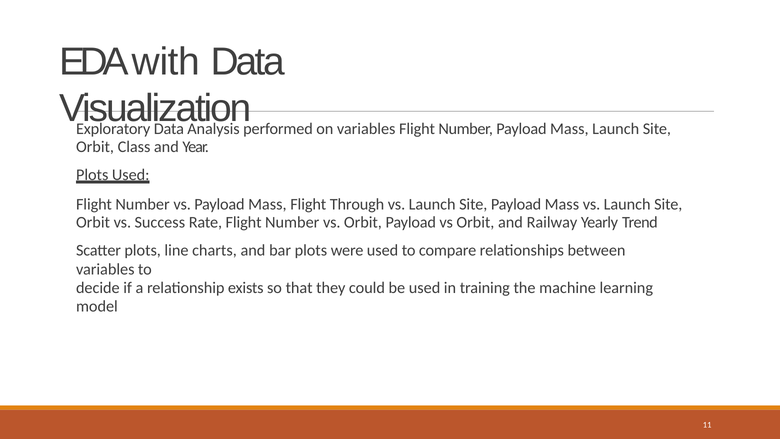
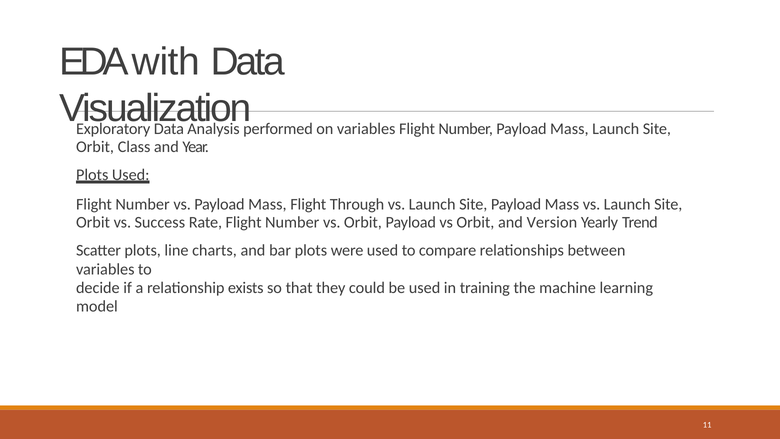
Railway: Railway -> Version (552, 222)
